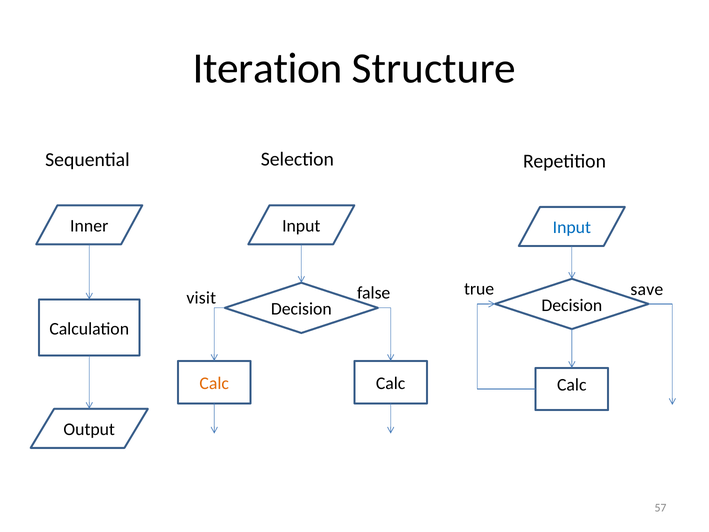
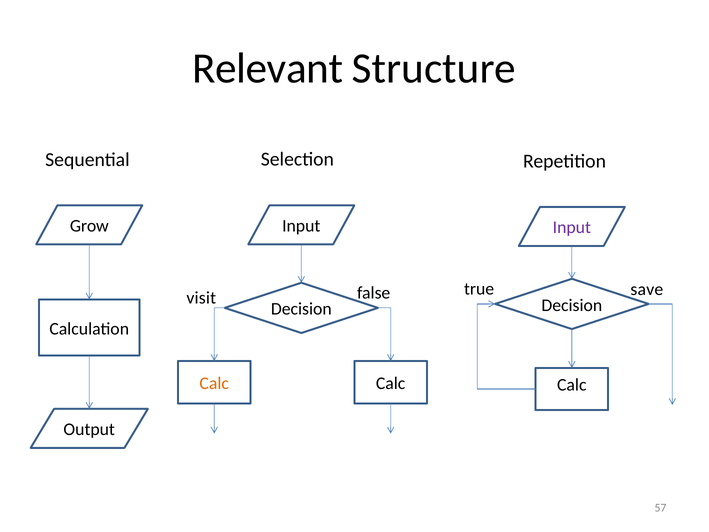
Iteration: Iteration -> Relevant (268, 69)
Inner: Inner -> Grow (89, 226)
Input colour: blue -> purple (572, 227)
